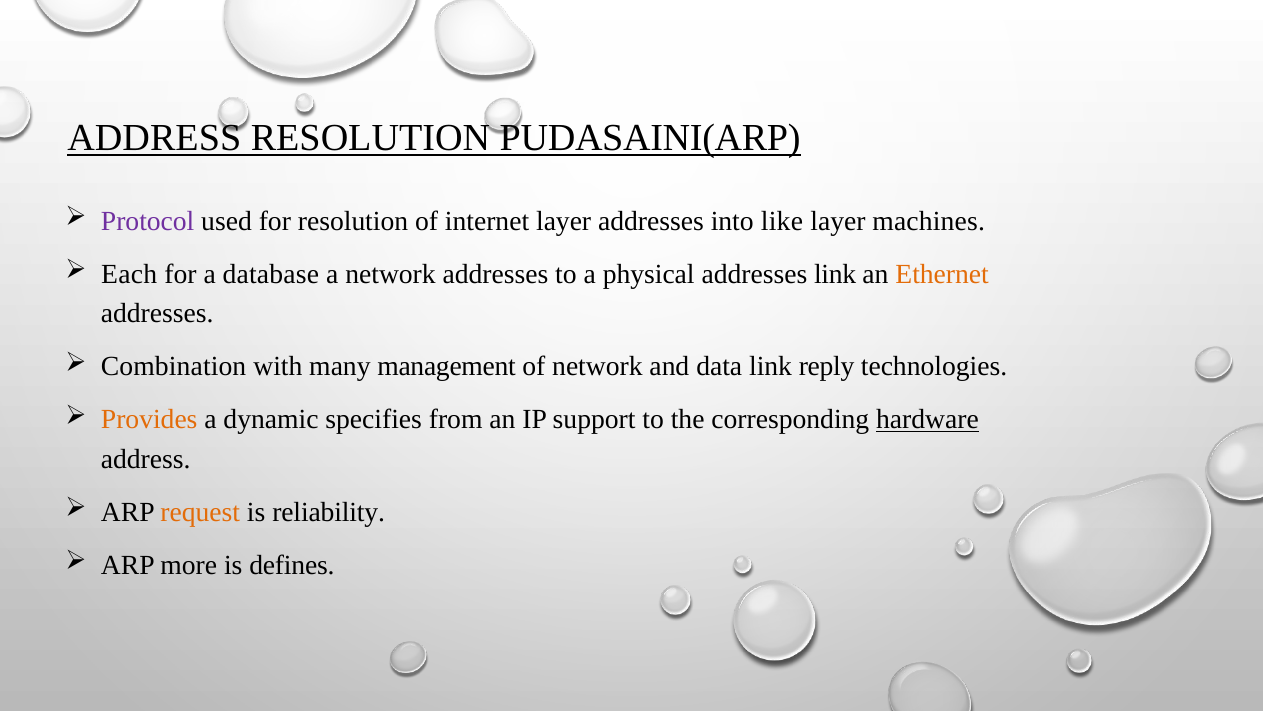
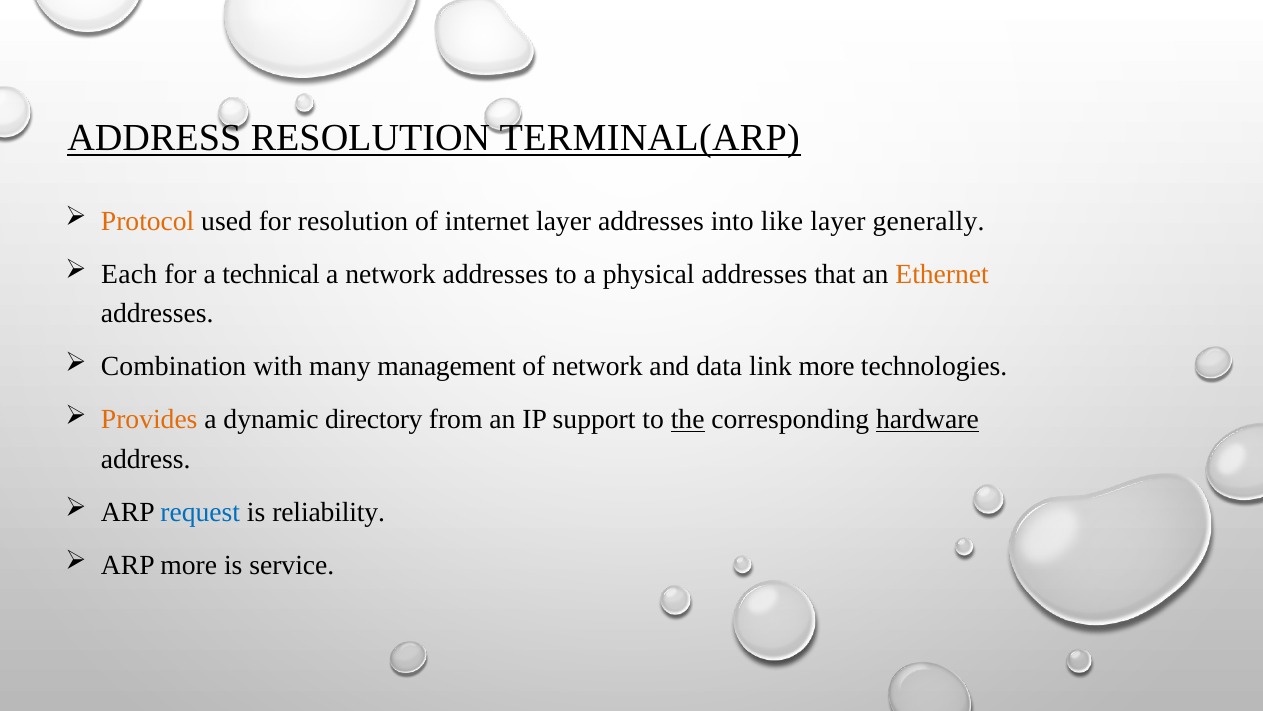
PUDASAINI(ARP: PUDASAINI(ARP -> TERMINAL(ARP (650, 138)
Protocol colour: purple -> orange (148, 221)
machines: machines -> generally (929, 221)
database: database -> technical (271, 274)
addresses link: link -> that (835, 274)
link reply: reply -> more (827, 366)
specifies: specifies -> directory (374, 419)
the underline: none -> present (688, 419)
request colour: orange -> blue (200, 512)
defines: defines -> service (292, 565)
